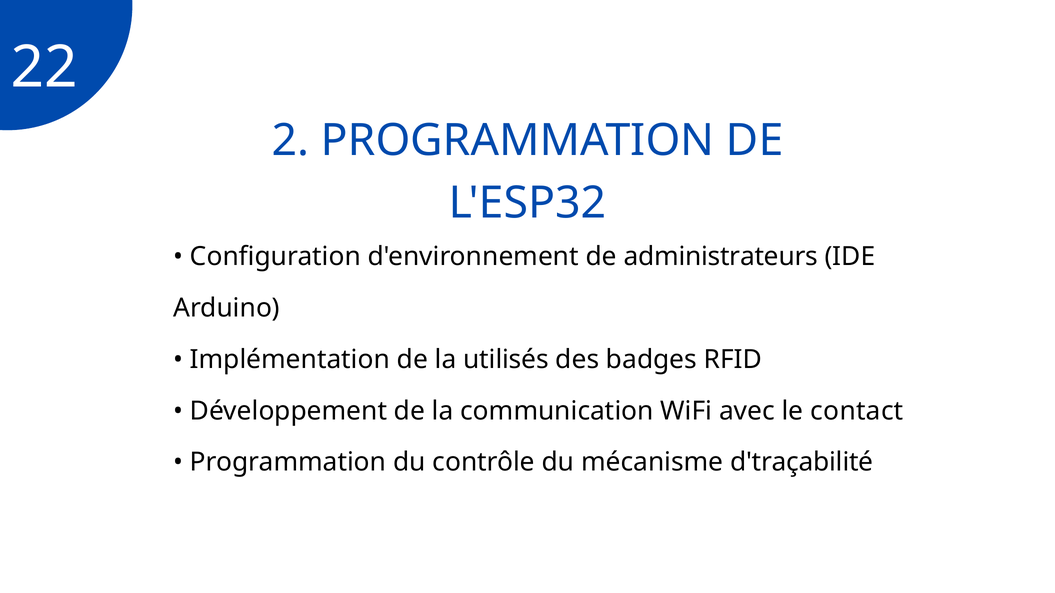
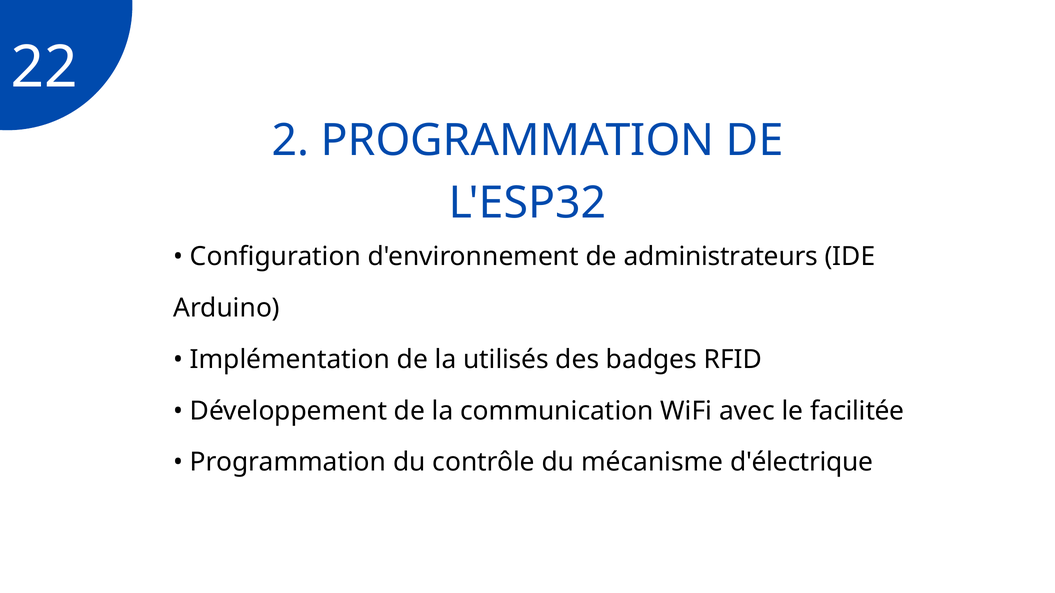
contact: contact -> facilitée (857, 411)
d'traçabilité: d'traçabilité -> d'électrique (802, 463)
